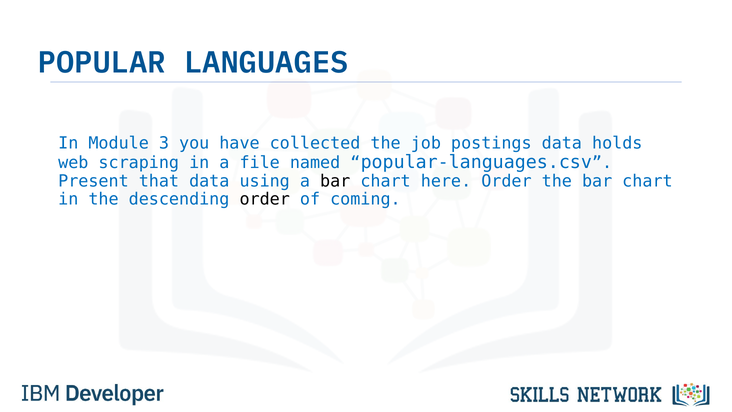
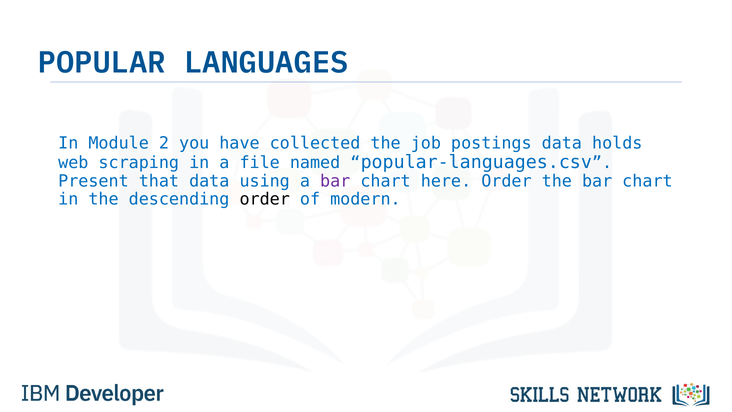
3: 3 -> 2 (164, 143)
bar colour: black -> purple (335, 181)
coming: coming -> modern (365, 199)
